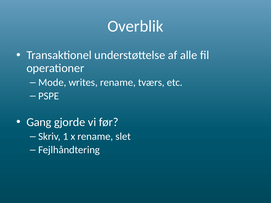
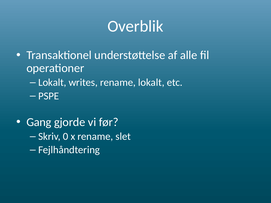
Mode: Mode -> Lokalt (52, 83)
rename tværs: tværs -> lokalt (151, 83)
1: 1 -> 0 (66, 137)
